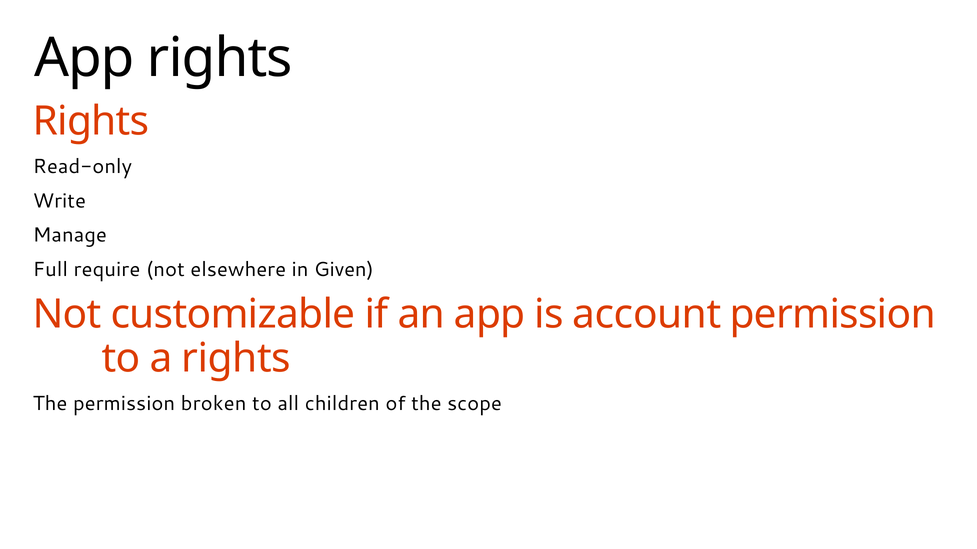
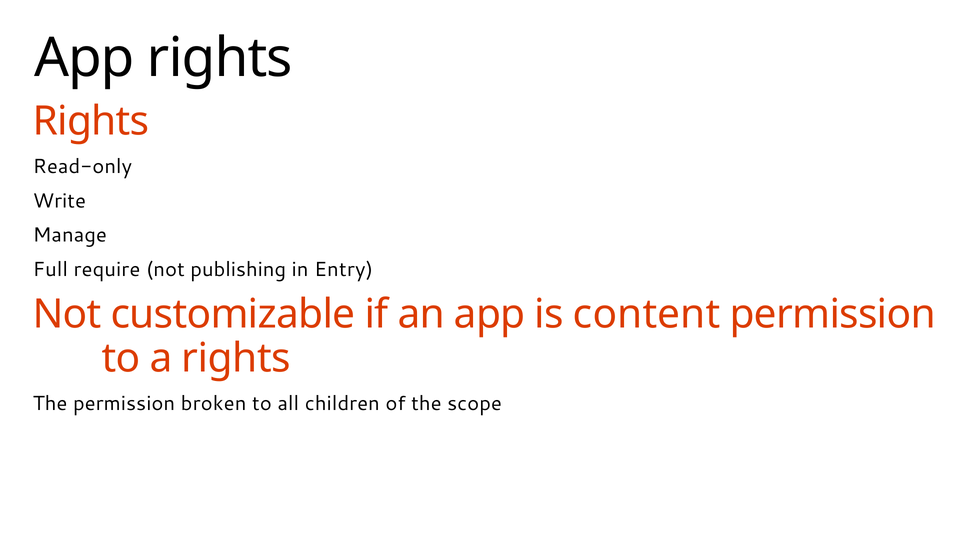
elsewhere: elsewhere -> publishing (238, 270)
Given: Given -> Entry (344, 270)
account: account -> content (647, 315)
